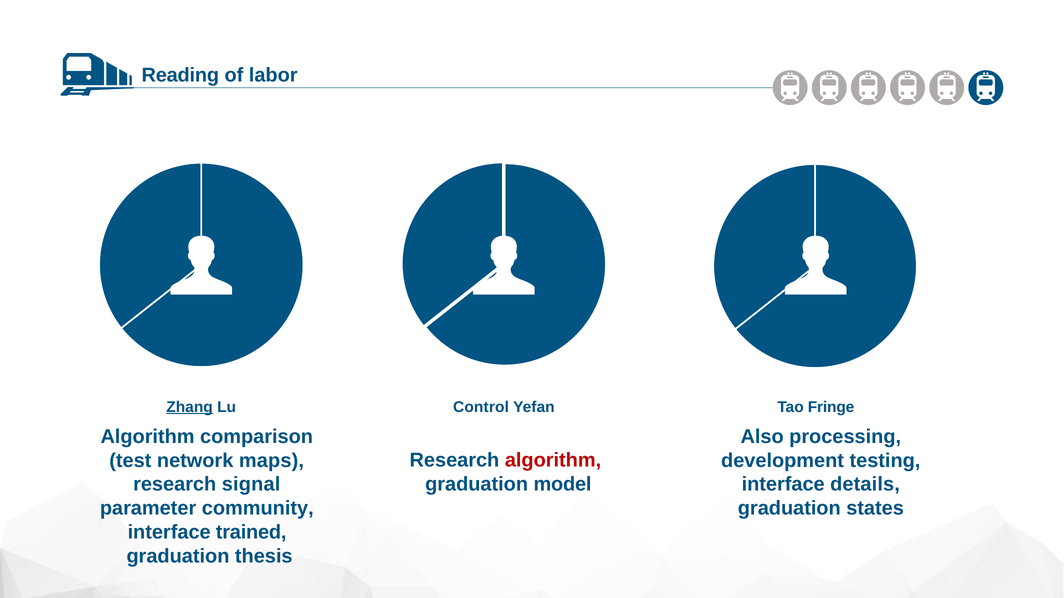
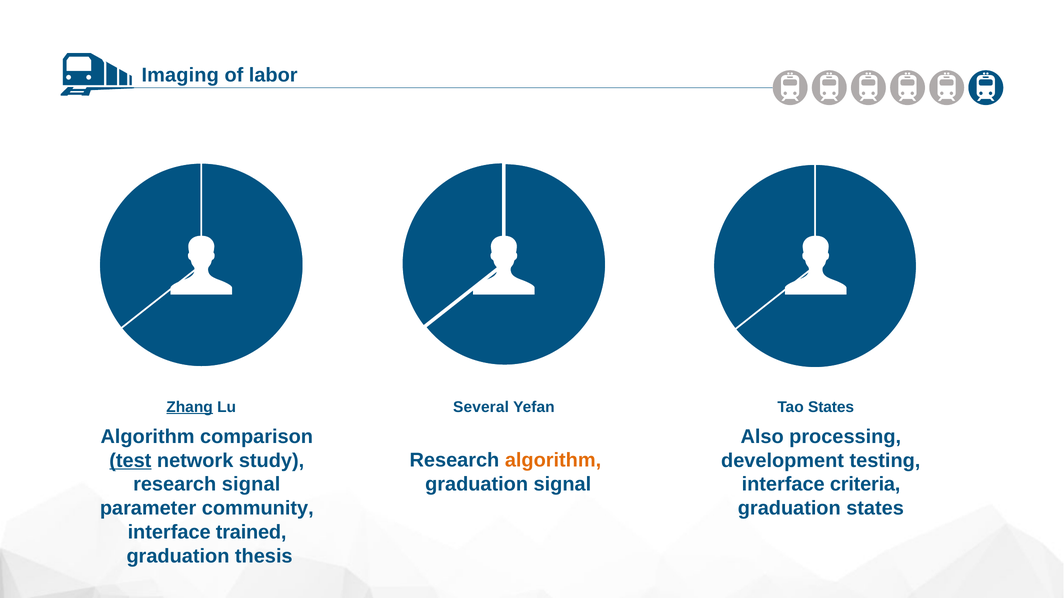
Reading: Reading -> Imaging (180, 75)
Control: Control -> Several (481, 407)
Tao Fringe: Fringe -> States (831, 407)
algorithm colour: red -> orange (553, 461)
test underline: none -> present (130, 461)
maps: maps -> study (272, 461)
graduation model: model -> signal (562, 484)
details: details -> criteria (865, 485)
